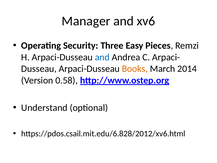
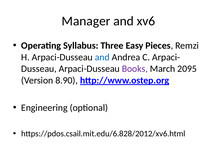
Security: Security -> Syllabus (81, 46)
Books colour: orange -> purple (135, 69)
2014: 2014 -> 2095 (187, 69)
0.58: 0.58 -> 8.90 (67, 80)
Understand: Understand -> Engineering (44, 108)
